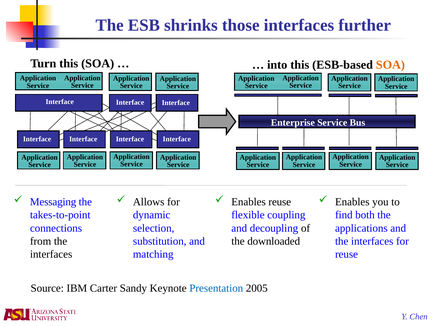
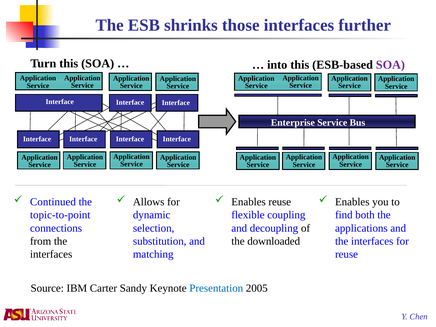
SOA colour: orange -> purple (390, 65)
Messaging: Messaging -> Continued (53, 202)
takes-to-point: takes-to-point -> topic-to-point (60, 215)
